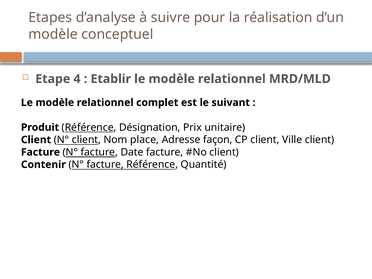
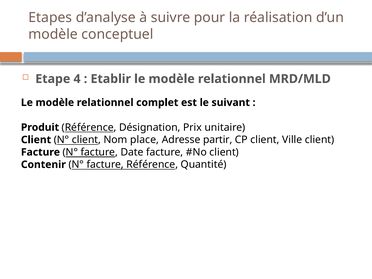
façon: façon -> partir (218, 140)
